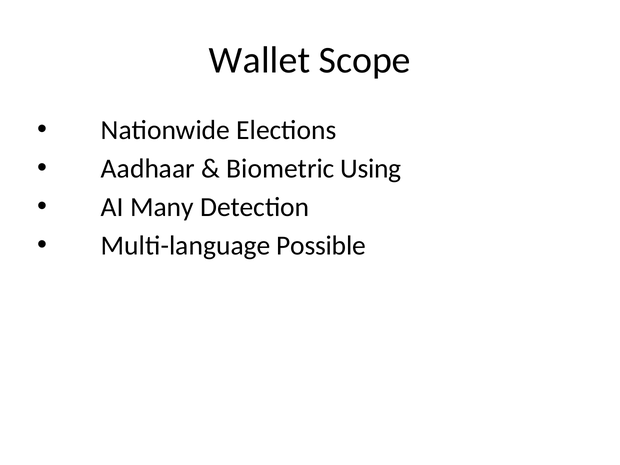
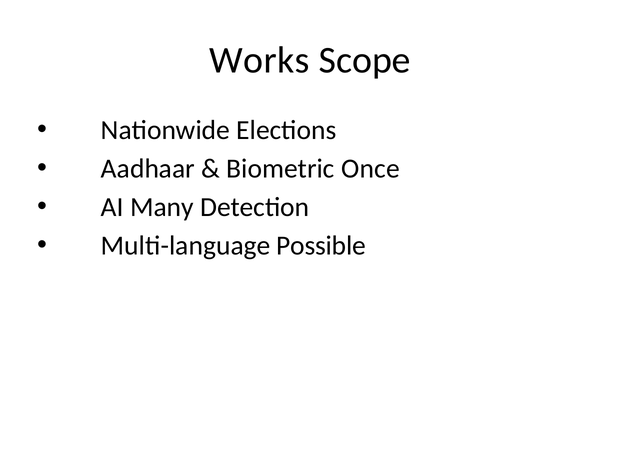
Wallet: Wallet -> Works (259, 60)
Using: Using -> Once (371, 169)
